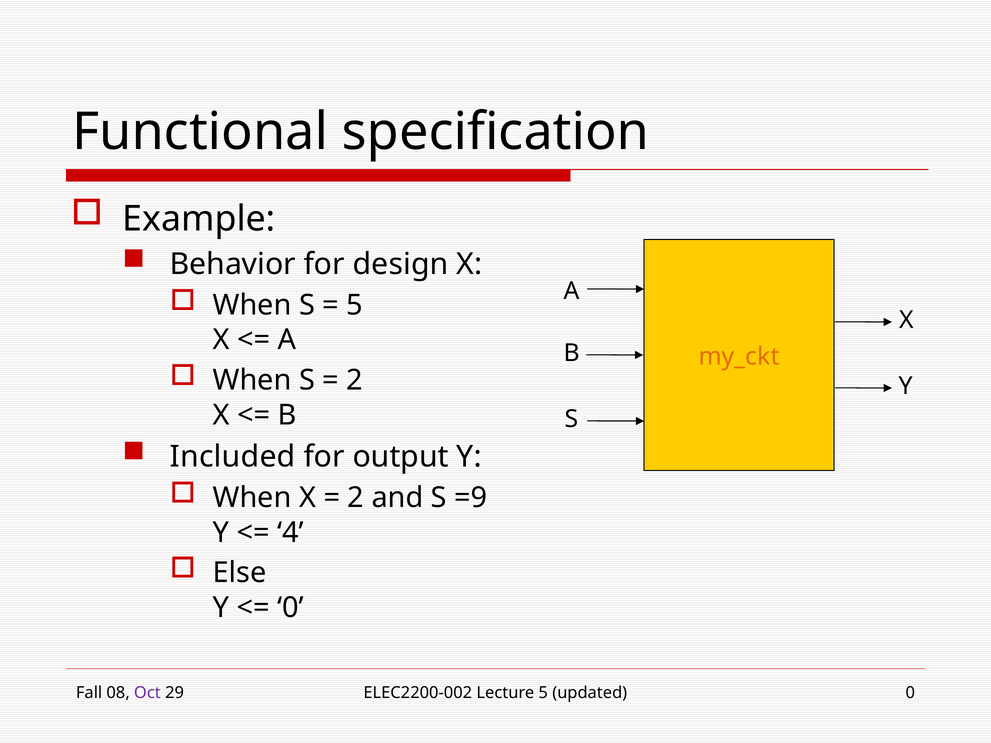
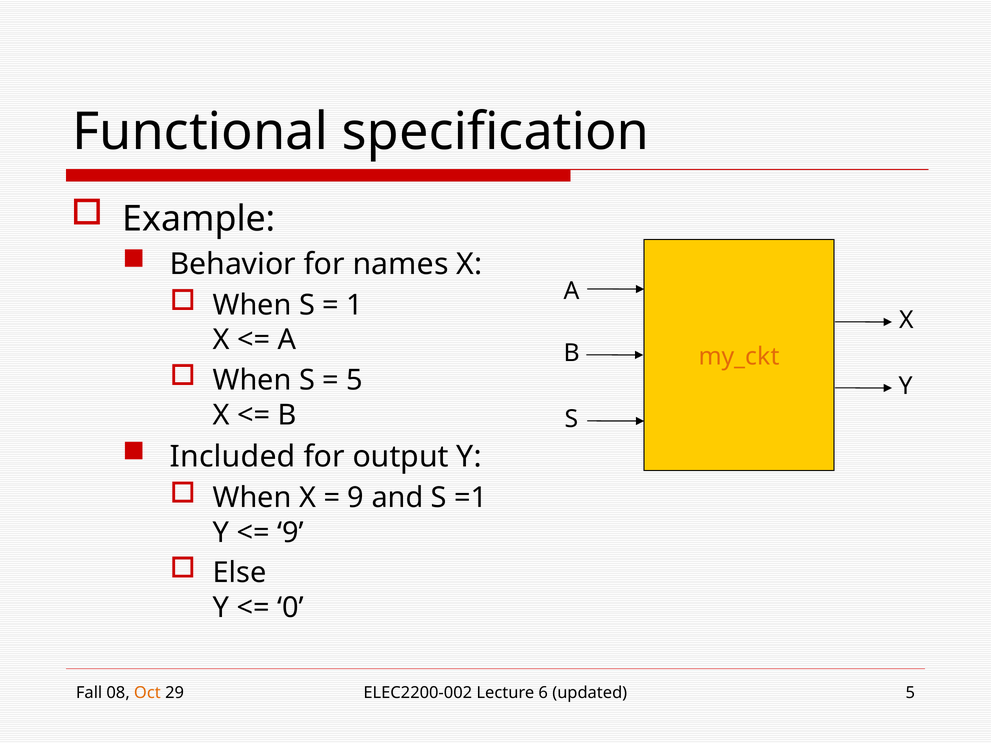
design: design -> names (401, 264)
5: 5 -> 1 (355, 305)
2: 2 -> 5 (355, 380)
2: 2 -> 9 (356, 498)
=9: =9 -> =1 (471, 498)
4: 4 -> 9 (290, 533)
Oct colour: purple -> orange (147, 693)
Lecture 5: 5 -> 6 (543, 693)
updated 0: 0 -> 5 (910, 693)
